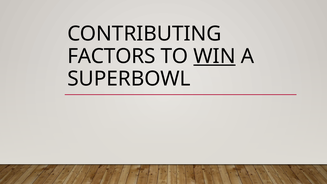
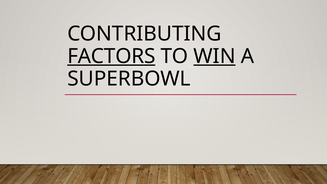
FACTORS underline: none -> present (111, 56)
